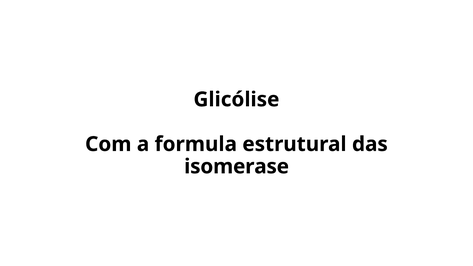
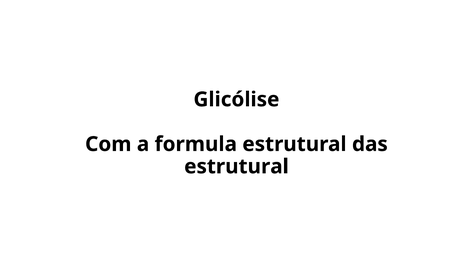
isomerase: isomerase -> estrutural (236, 167)
